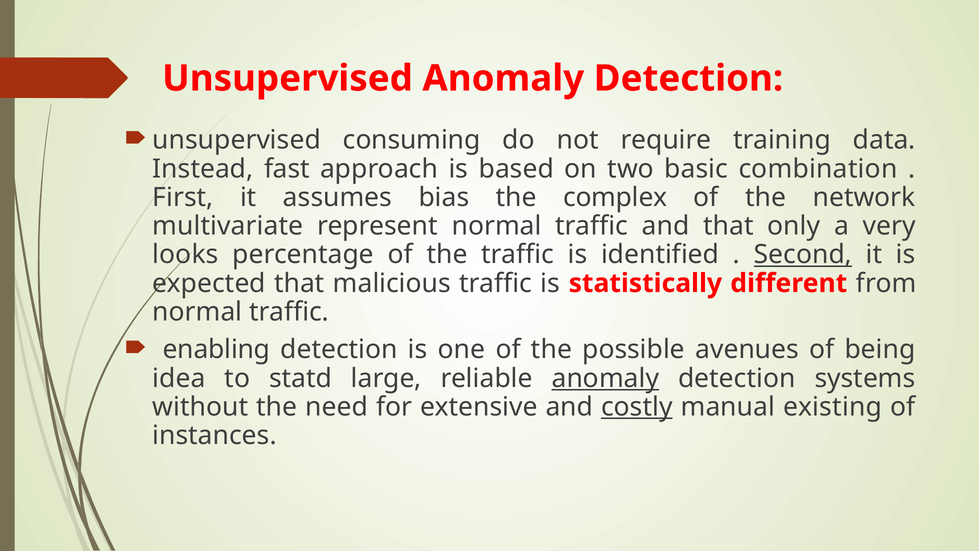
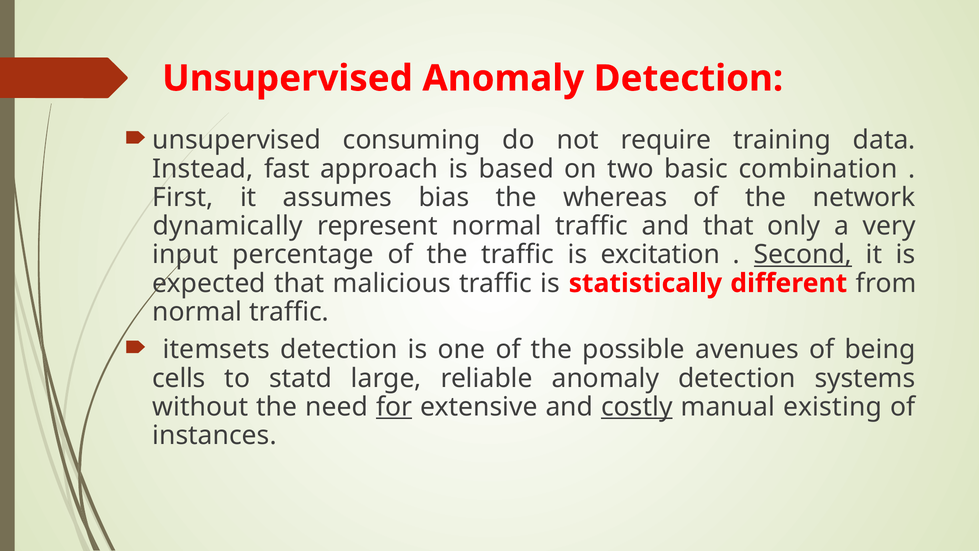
complex: complex -> whereas (615, 197)
multivariate: multivariate -> dynamically (228, 226)
looks: looks -> input (185, 255)
identified: identified -> excitation (660, 255)
enabling: enabling -> itemsets (216, 350)
idea: idea -> cells (179, 378)
anomaly underline: present -> none (605, 378)
for underline: none -> present (394, 407)
